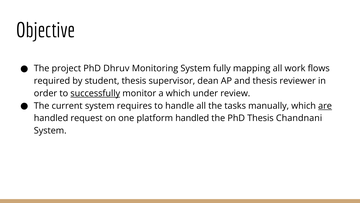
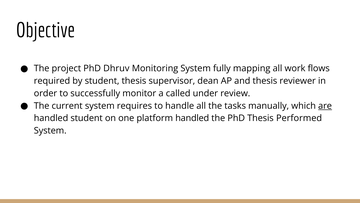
successfully underline: present -> none (95, 93)
a which: which -> called (178, 93)
handled request: request -> student (87, 118)
Chandnani: Chandnani -> Performed (299, 118)
